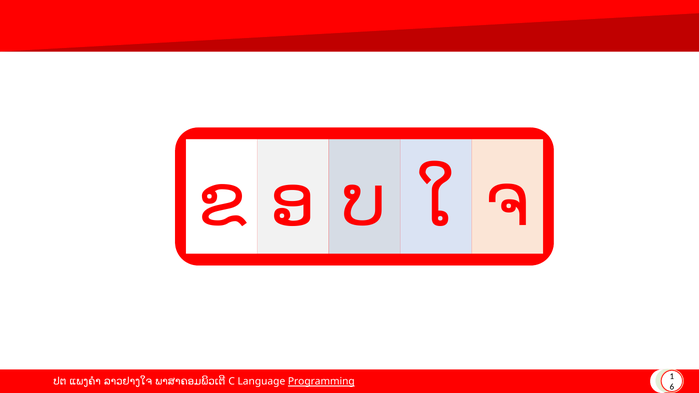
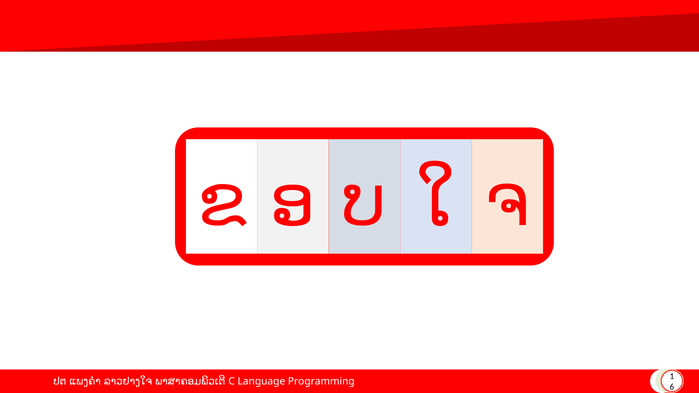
Programming underline: present -> none (321, 382)
